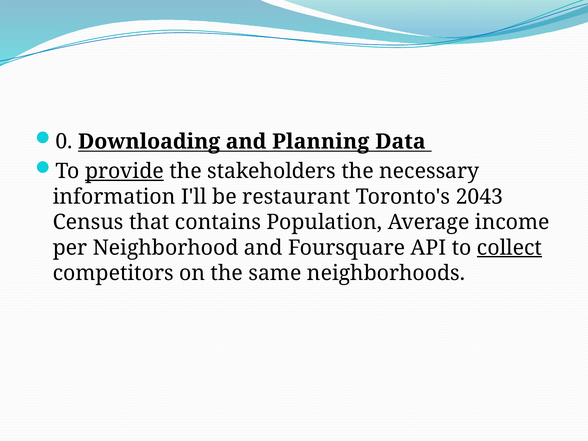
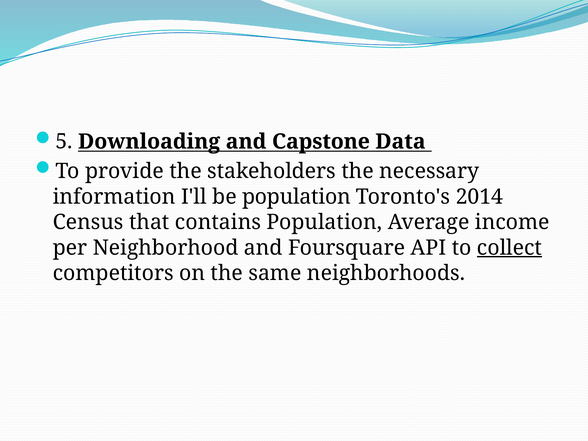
0: 0 -> 5 (64, 142)
Planning: Planning -> Capstone (321, 142)
provide underline: present -> none (124, 171)
be restaurant: restaurant -> population (296, 197)
2043: 2043 -> 2014 (479, 197)
